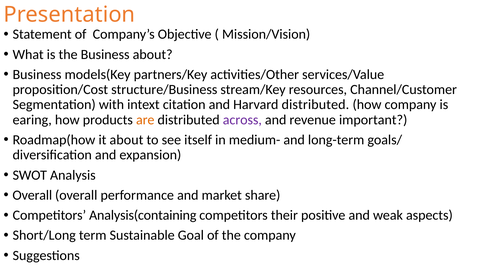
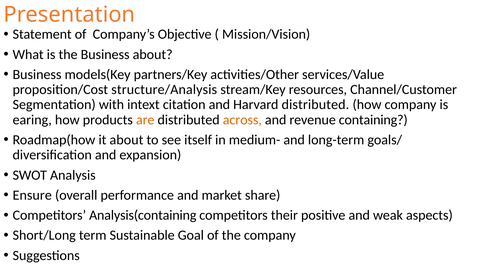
structure/Business: structure/Business -> structure/Analysis (164, 90)
across colour: purple -> orange (242, 120)
important: important -> containing (373, 120)
Overall: Overall -> Ensure (32, 195)
